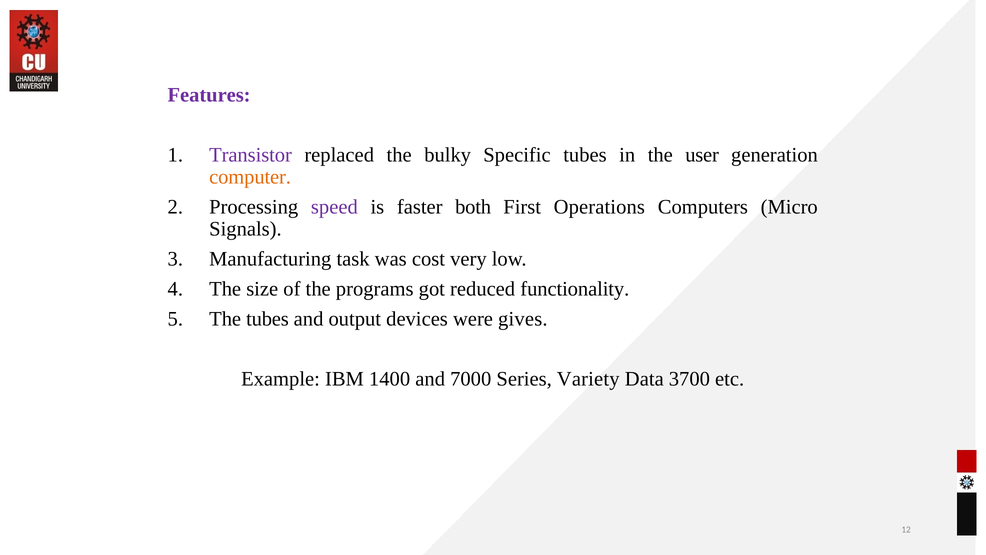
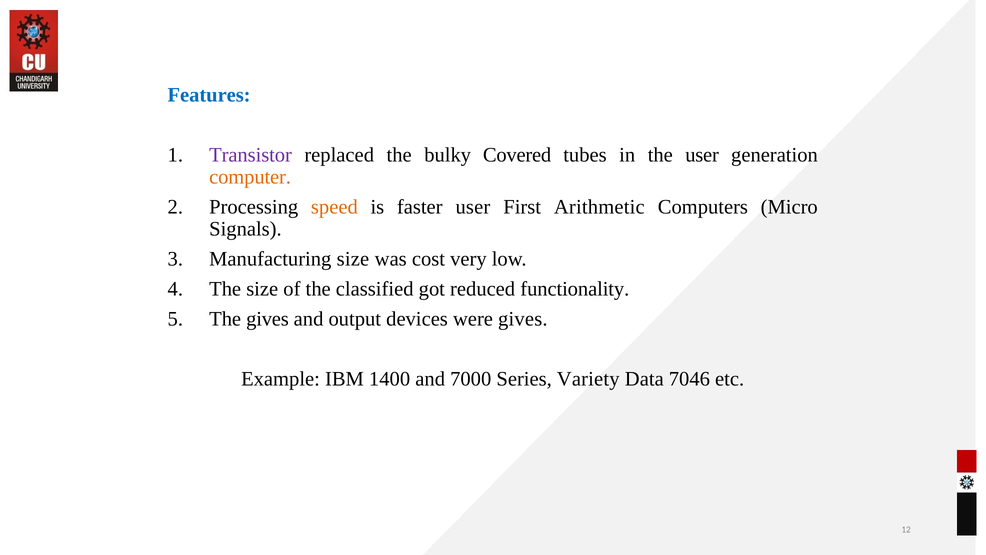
Features colour: purple -> blue (209, 95)
Specific: Specific -> Covered (517, 155)
speed colour: purple -> orange (334, 207)
faster both: both -> user (473, 207)
Operations: Operations -> Arithmetic (599, 207)
Manufacturing task: task -> size (353, 259)
programs: programs -> classified (375, 289)
The tubes: tubes -> gives (268, 319)
3700: 3700 -> 7046 (689, 379)
